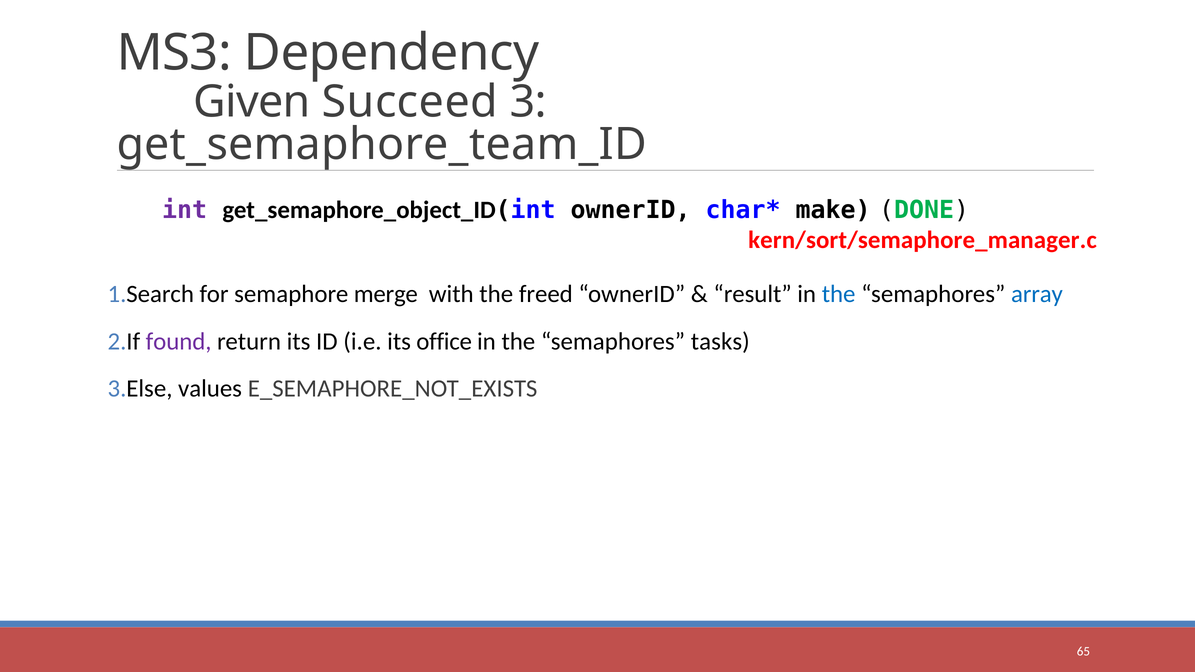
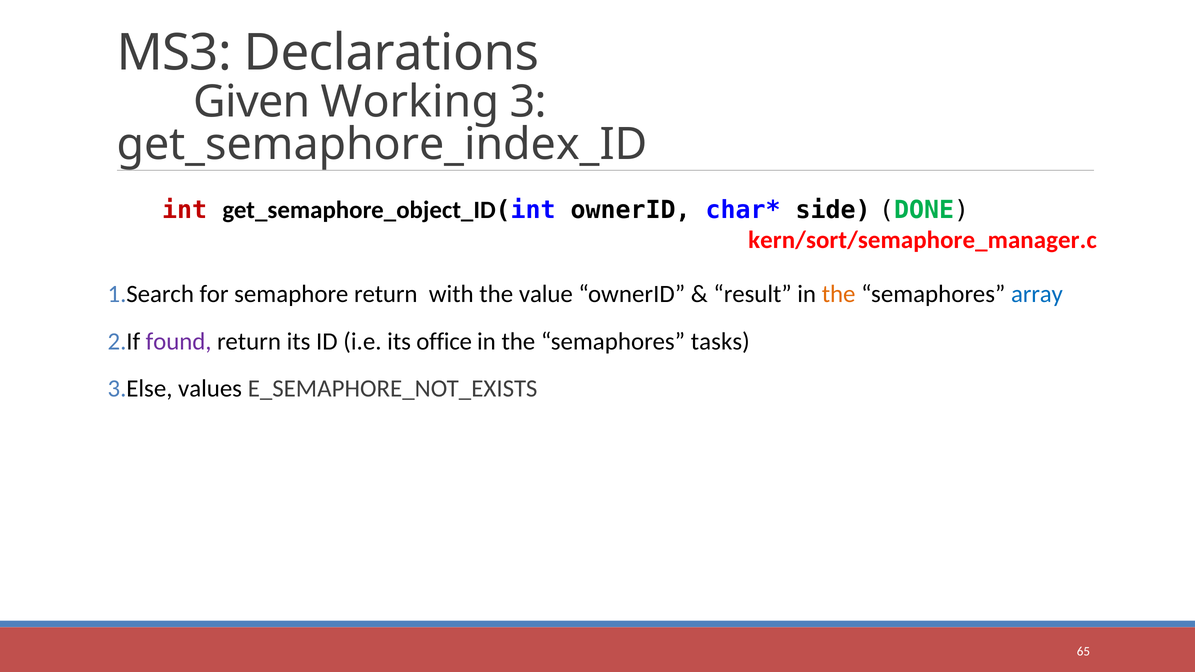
Dependency: Dependency -> Declarations (391, 53)
Succeed: Succeed -> Working (410, 102)
get_semaphore_team_ID: get_semaphore_team_ID -> get_semaphore_index_ID (382, 144)
int colour: purple -> red (185, 210)
make: make -> side (833, 210)
semaphore merge: merge -> return (386, 294)
freed: freed -> value (546, 294)
the colour: blue -> orange (839, 294)
